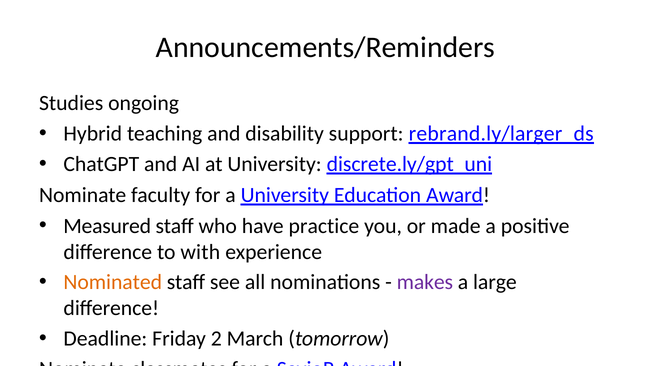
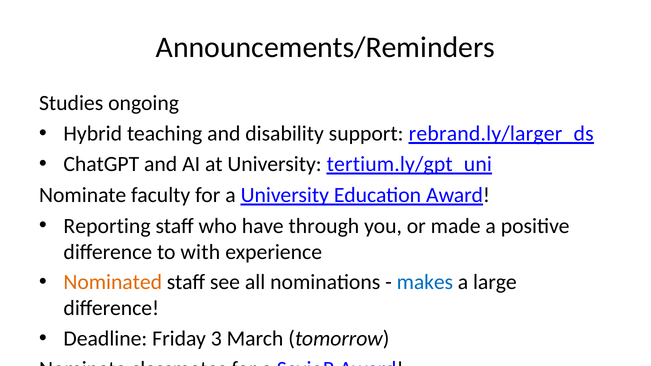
discrete.ly/gpt_uni: discrete.ly/gpt_uni -> tertium.ly/gpt_uni (409, 164)
Measured: Measured -> Reporting (107, 226)
practice: practice -> through (324, 226)
makes colour: purple -> blue (425, 282)
2: 2 -> 3 (216, 339)
